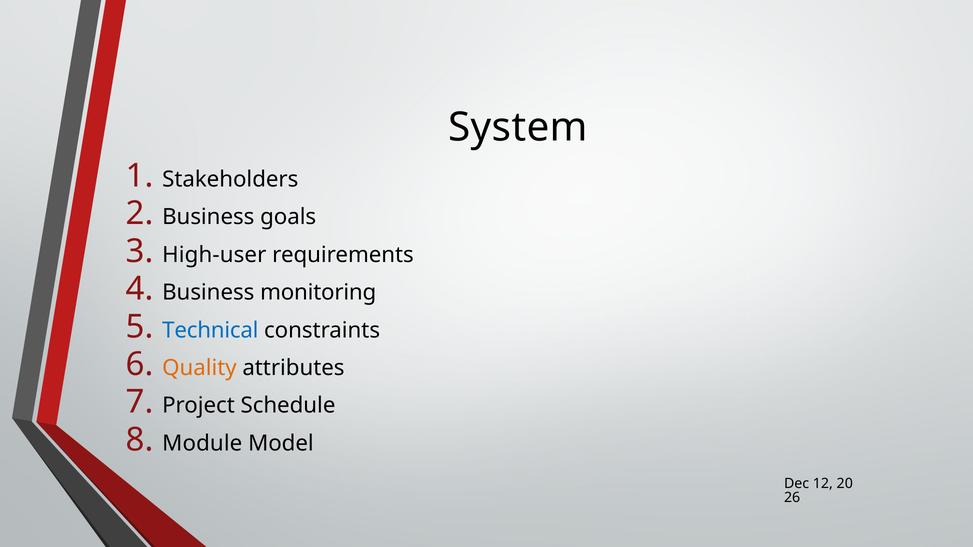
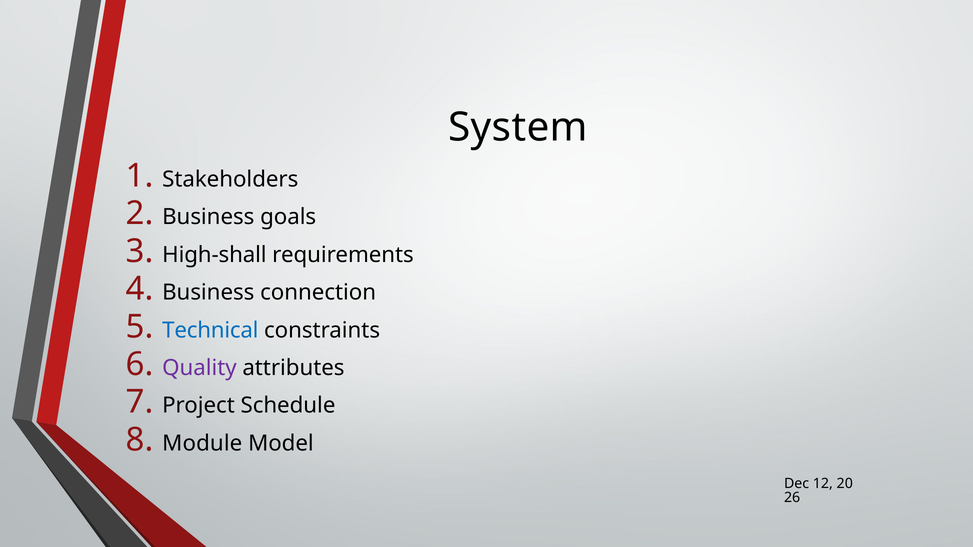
High-user: High-user -> High-shall (214, 255)
monitoring: monitoring -> connection (318, 293)
Quality colour: orange -> purple (199, 368)
